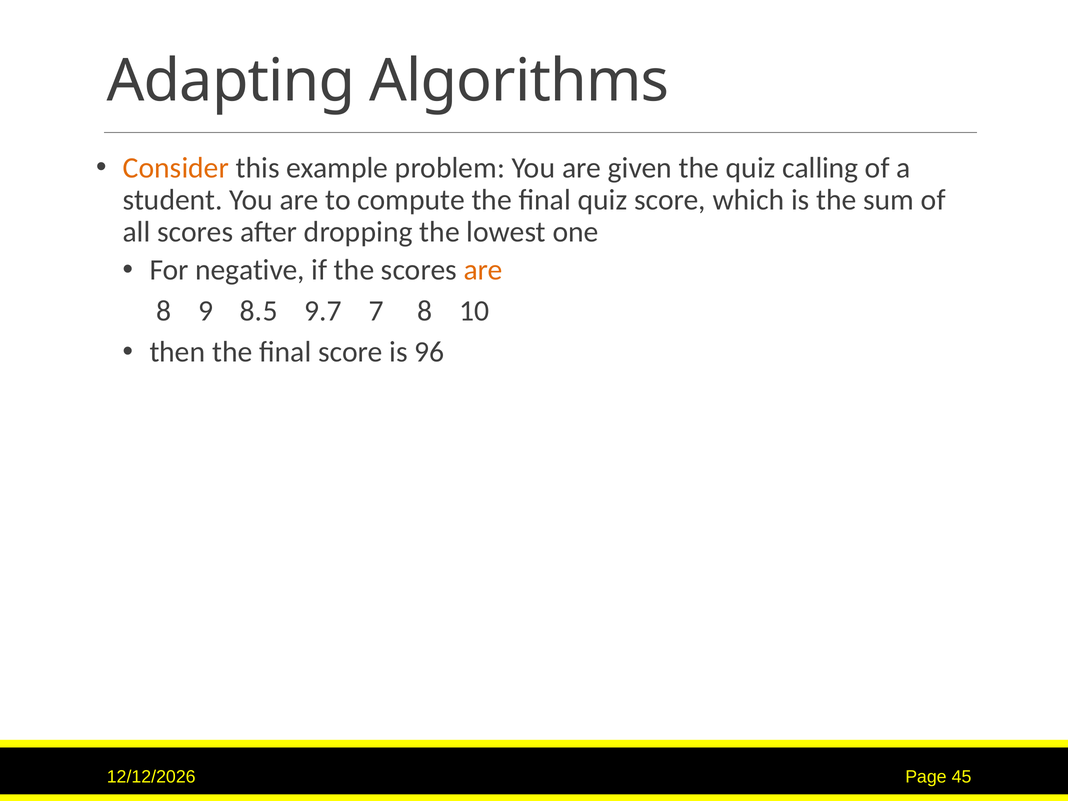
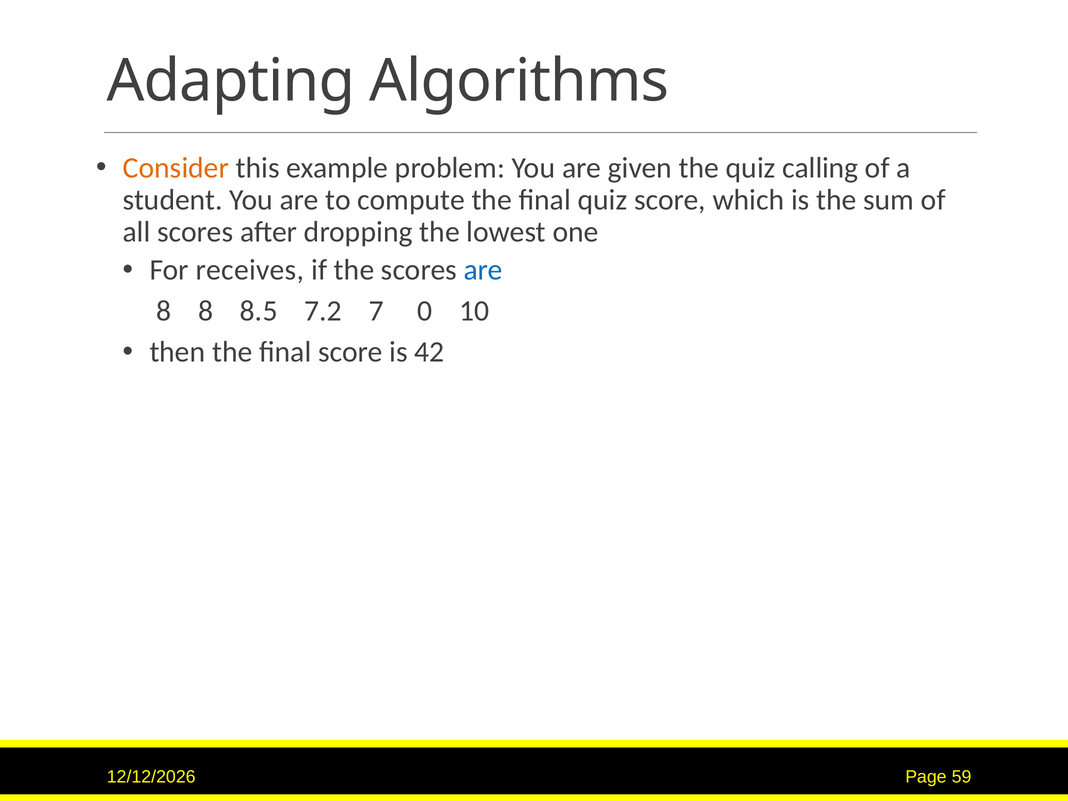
negative: negative -> receives (250, 270)
are colour: orange -> blue (483, 270)
8 9: 9 -> 8 (206, 311)
9.7: 9.7 -> 7.2 (323, 311)
7 8: 8 -> 0 (425, 311)
96: 96 -> 42 (429, 352)
45: 45 -> 59 (962, 777)
